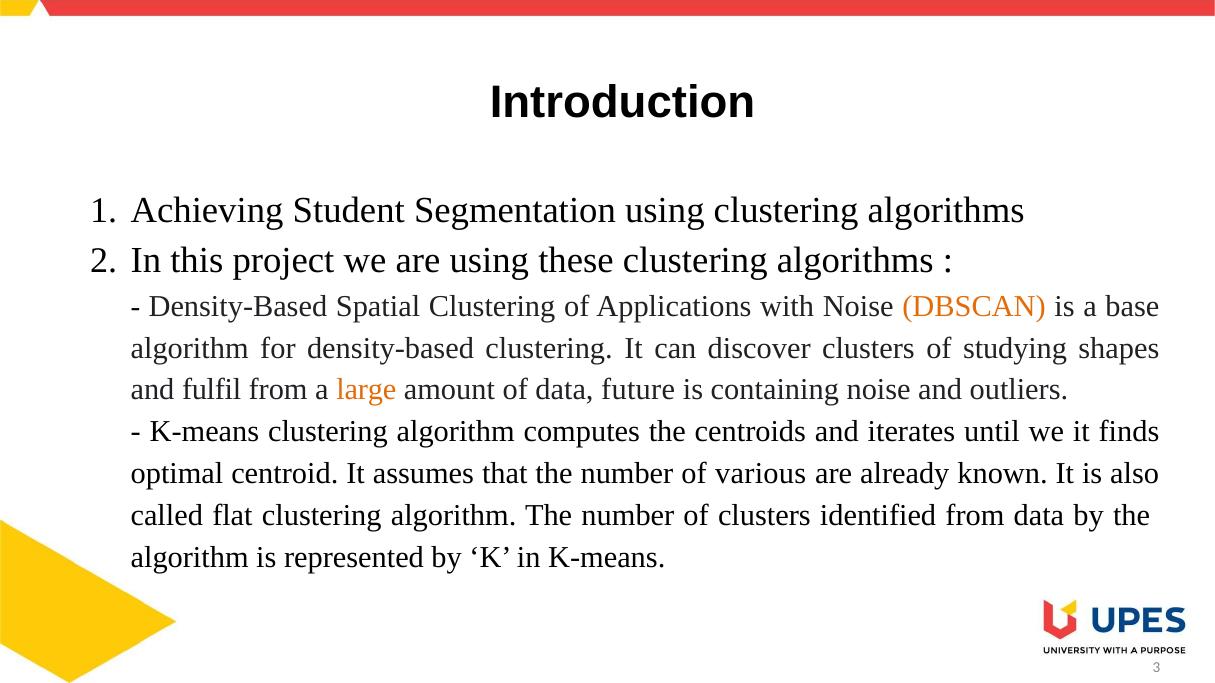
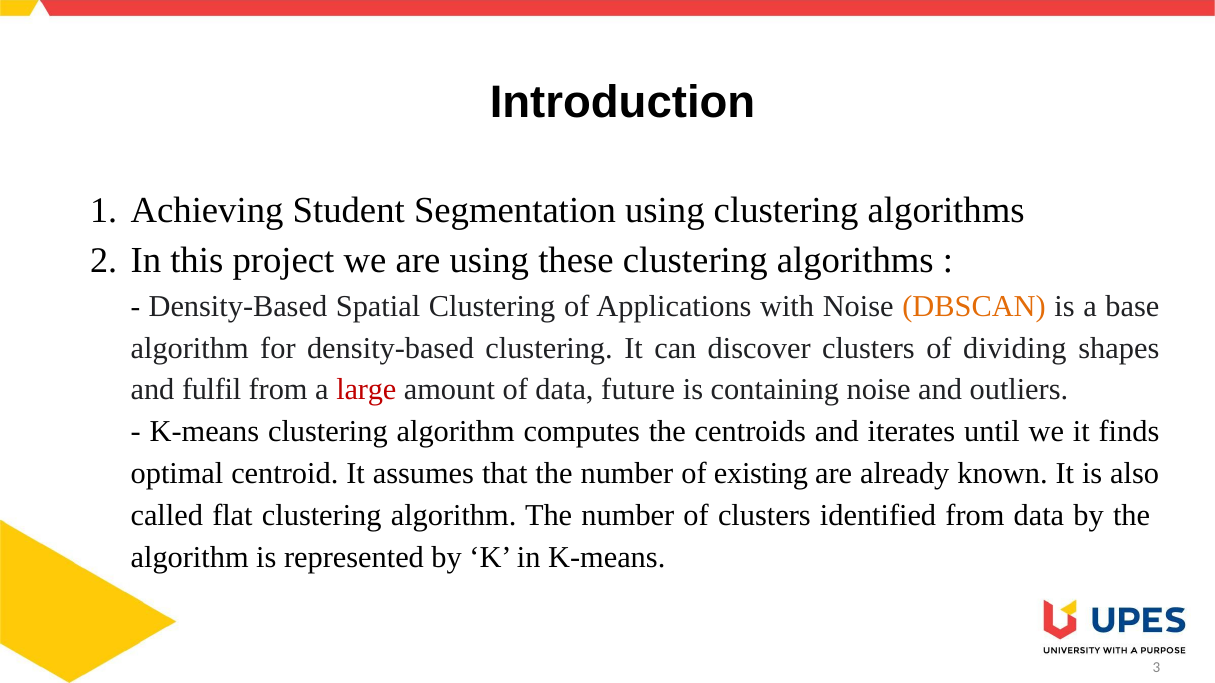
studying: studying -> dividing (1015, 348)
large colour: orange -> red (366, 390)
various: various -> existing (761, 474)
